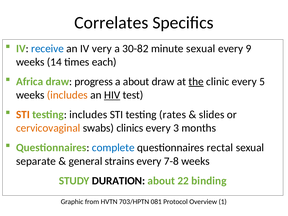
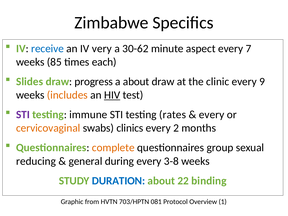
Correlates: Correlates -> Zimbabwe (111, 23)
30-82: 30-82 -> 30-62 (135, 49)
minute sexual: sexual -> aspect (201, 49)
9: 9 -> 7 (248, 49)
14: 14 -> 85 (54, 62)
Africa: Africa -> Slides (30, 82)
the underline: present -> none (196, 82)
5: 5 -> 9 (262, 82)
STI colour: orange -> purple (23, 115)
testing includes: includes -> immune (88, 115)
slides: slides -> every (212, 115)
3: 3 -> 2 (176, 128)
complete colour: blue -> orange (113, 148)
rectal: rectal -> group (220, 148)
separate: separate -> reducing (36, 161)
strains: strains -> during (119, 161)
7-8: 7-8 -> 3-8 (171, 161)
DURATION colour: black -> blue (119, 181)
